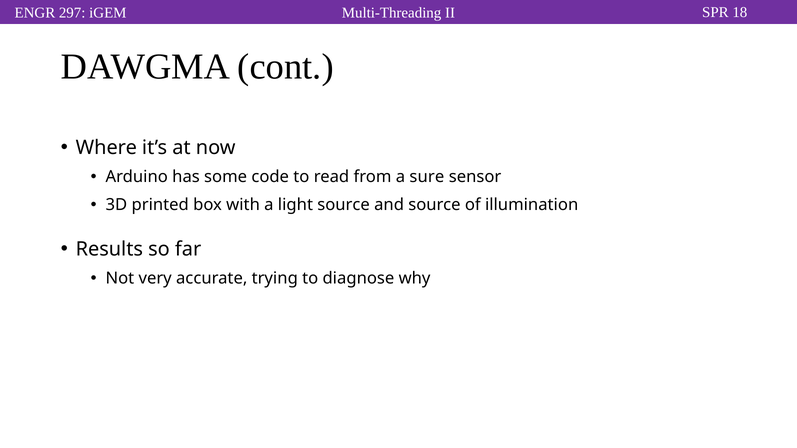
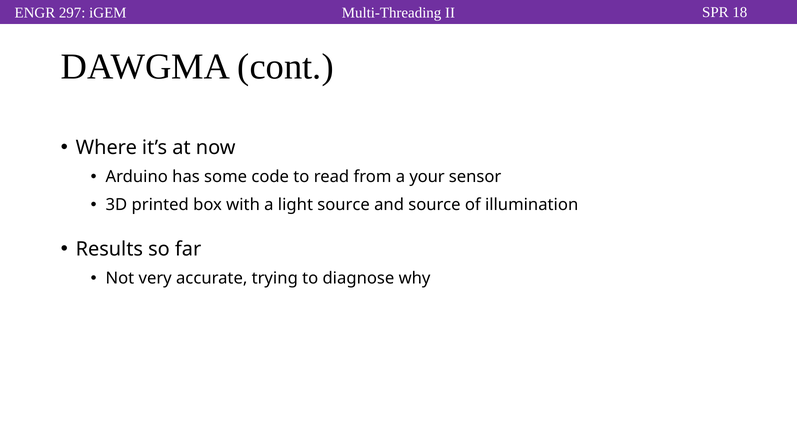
sure: sure -> your (427, 177)
